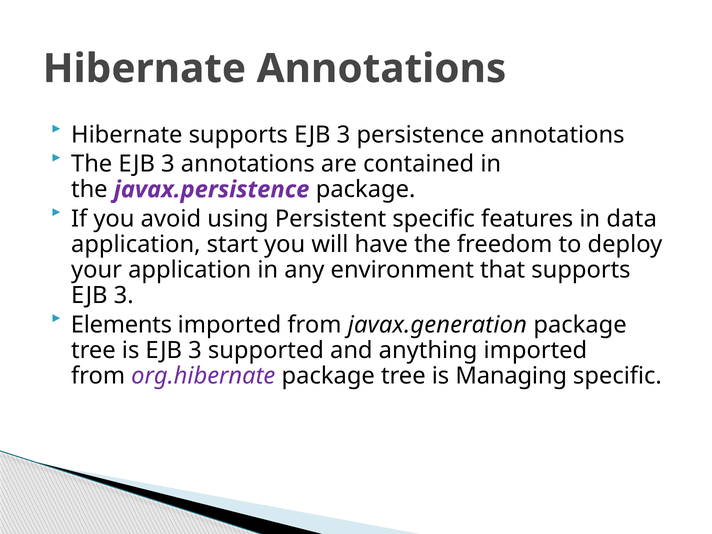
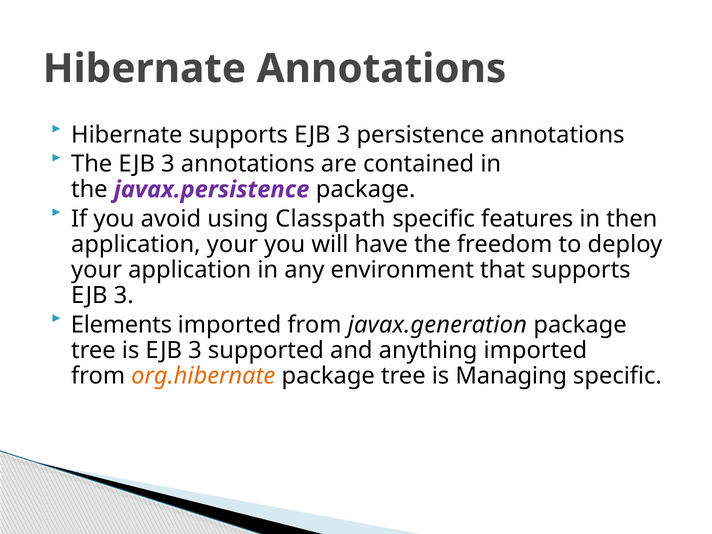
Persistent: Persistent -> Classpath (330, 219)
data: data -> then (632, 219)
application start: start -> your (232, 244)
org.hibernate colour: purple -> orange (203, 376)
